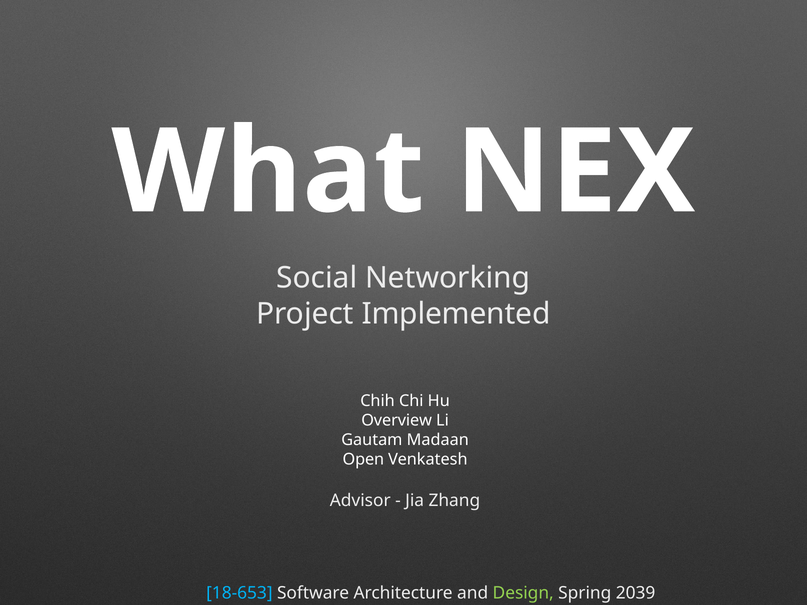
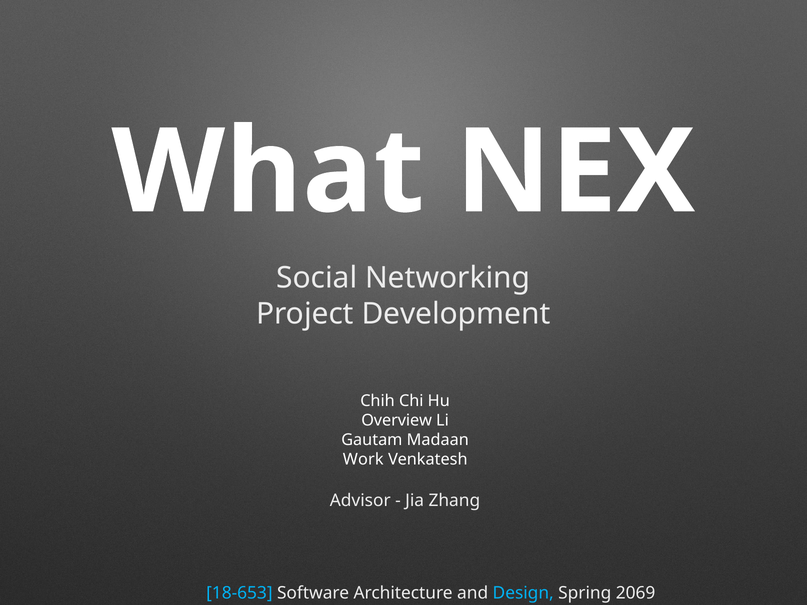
Implemented: Implemented -> Development (456, 314)
Open: Open -> Work (363, 460)
Design colour: light green -> light blue (523, 593)
2039: 2039 -> 2069 (636, 593)
